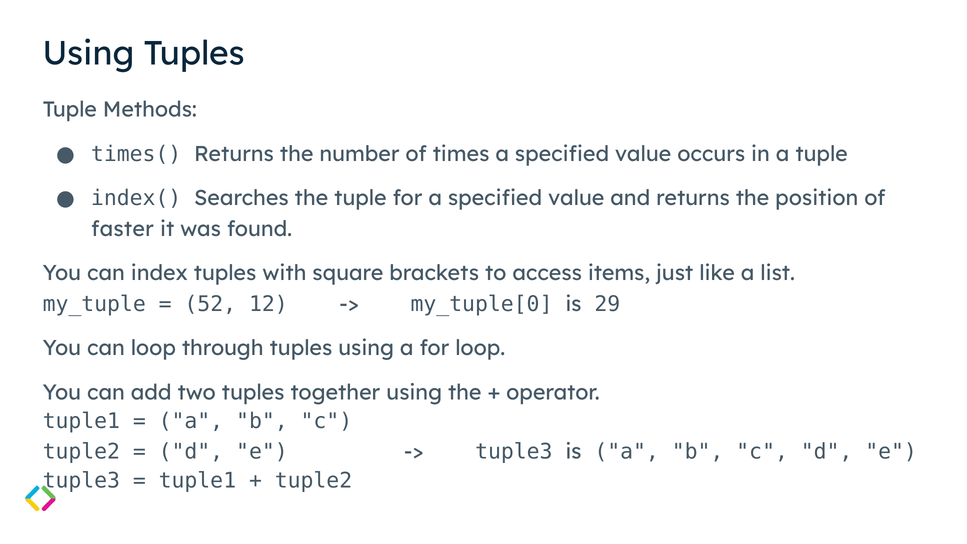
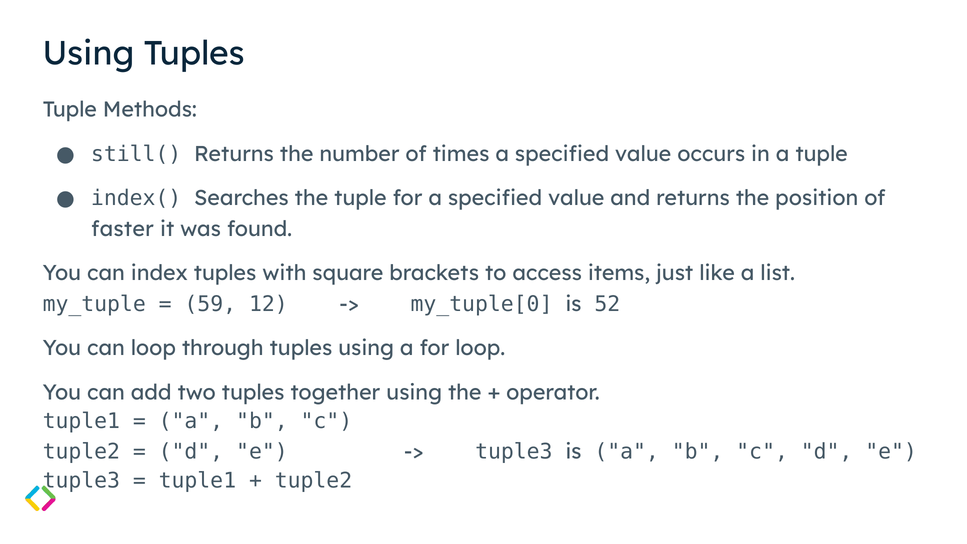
times(: times( -> still( (136, 154)
52: 52 -> 59 (210, 304)
29: 29 -> 52 (607, 304)
